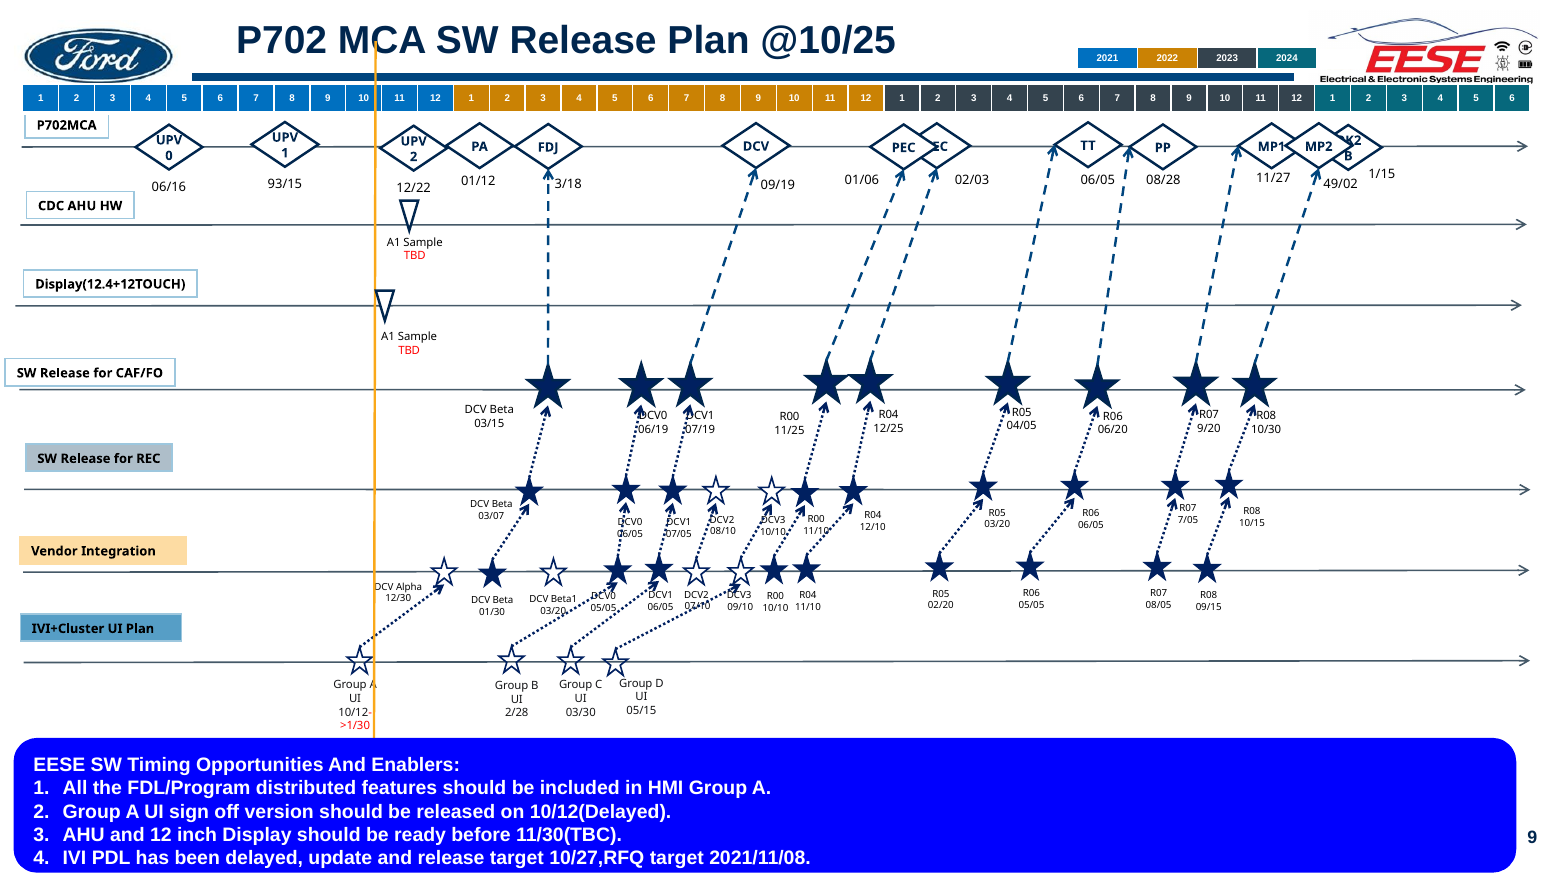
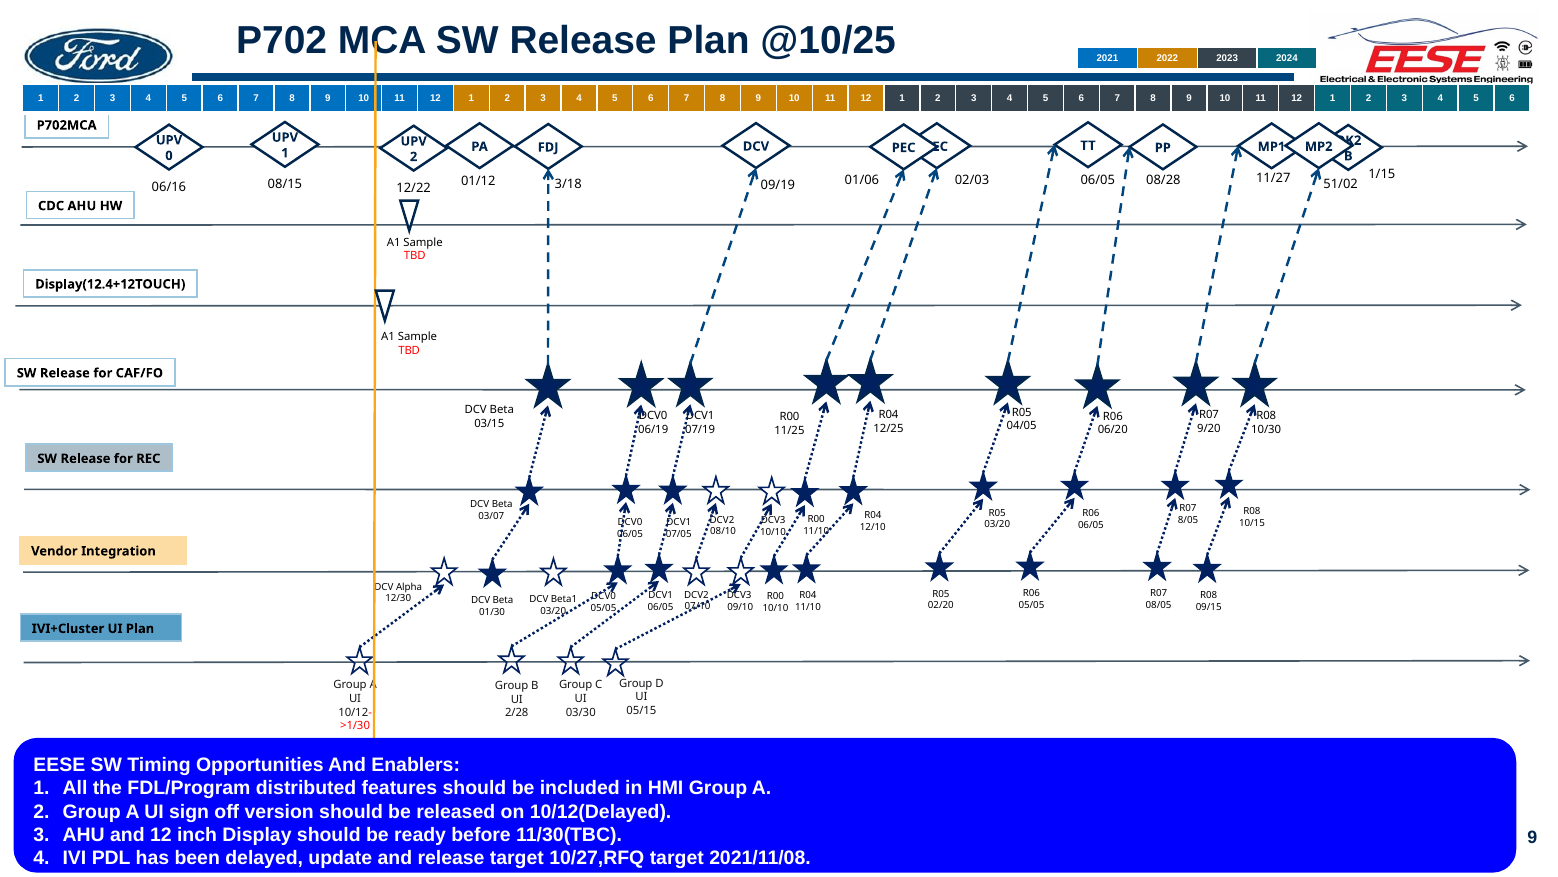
93/15: 93/15 -> 08/15 (285, 184)
49/02: 49/02 -> 51/02 (1341, 184)
7/05: 7/05 -> 8/05 (1188, 520)
